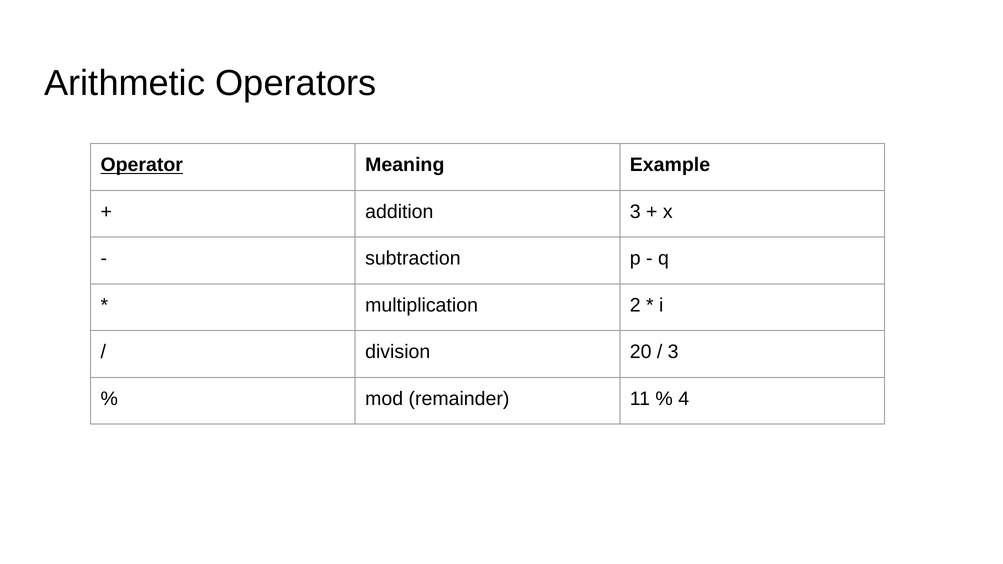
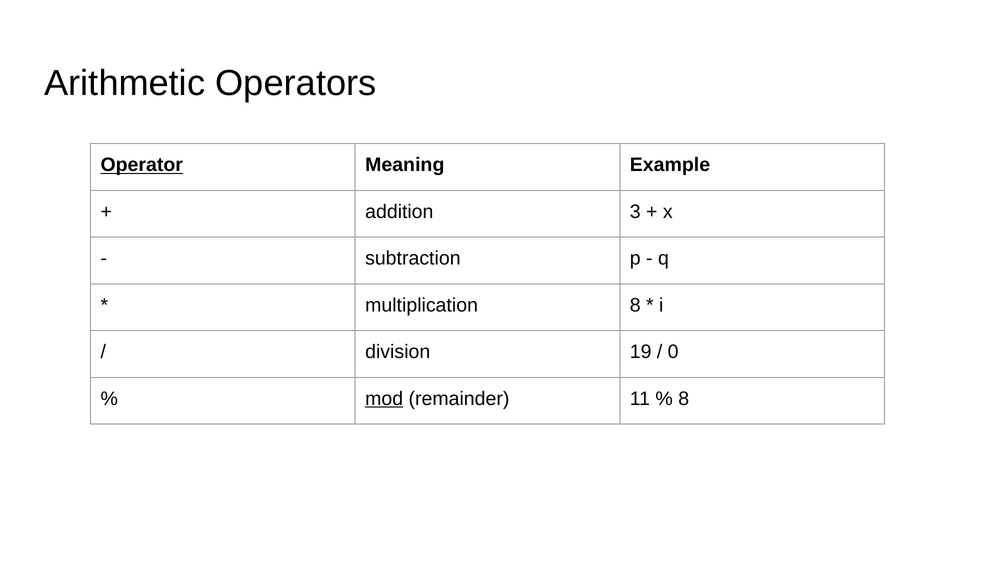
multiplication 2: 2 -> 8 (635, 305)
20: 20 -> 19 (641, 352)
3: 3 -> 0 (673, 352)
mod underline: none -> present (384, 399)
4: 4 -> 8 (684, 399)
